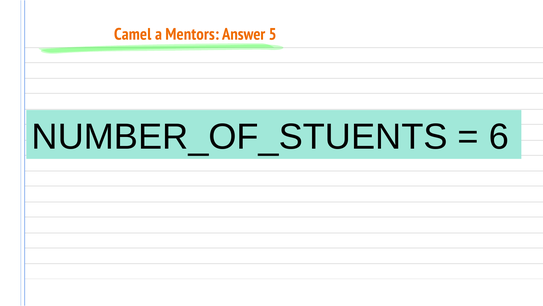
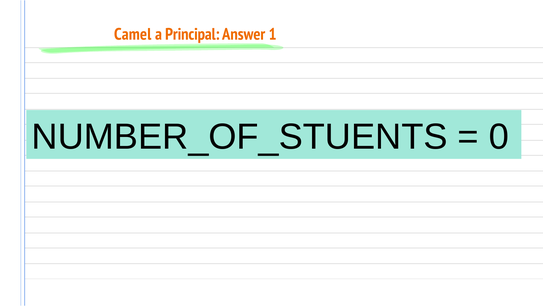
Mentors: Mentors -> Principal (192, 34)
5: 5 -> 1 (273, 34)
6: 6 -> 0 (499, 137)
